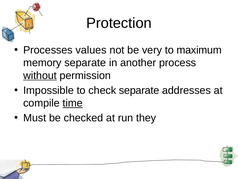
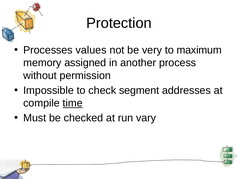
memory separate: separate -> assigned (85, 63)
without underline: present -> none (40, 75)
check separate: separate -> segment (139, 90)
they: they -> vary (146, 118)
